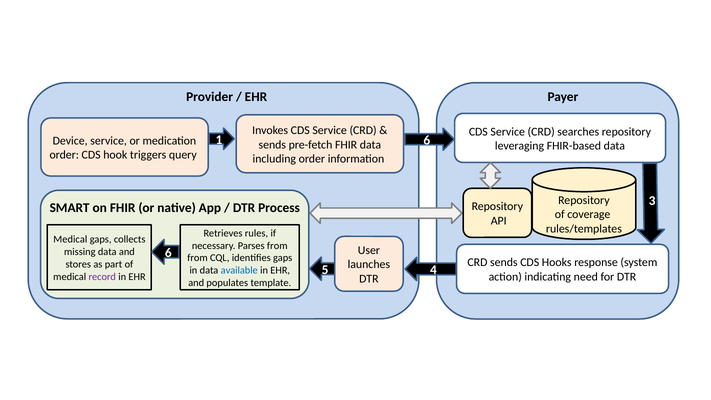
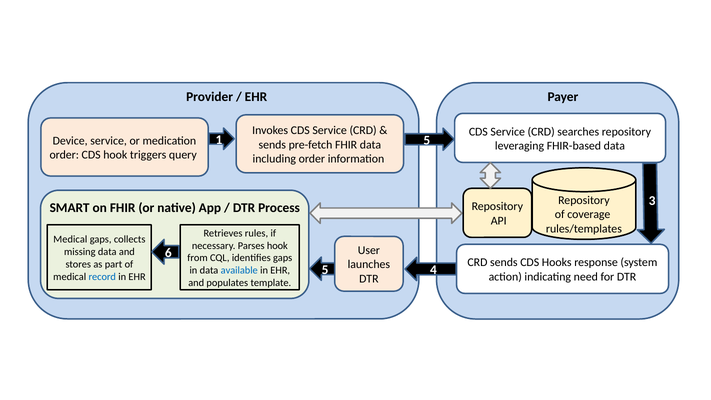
1 6: 6 -> 5 (427, 140)
Parses from: from -> hook (277, 246)
record colour: purple -> blue (102, 277)
